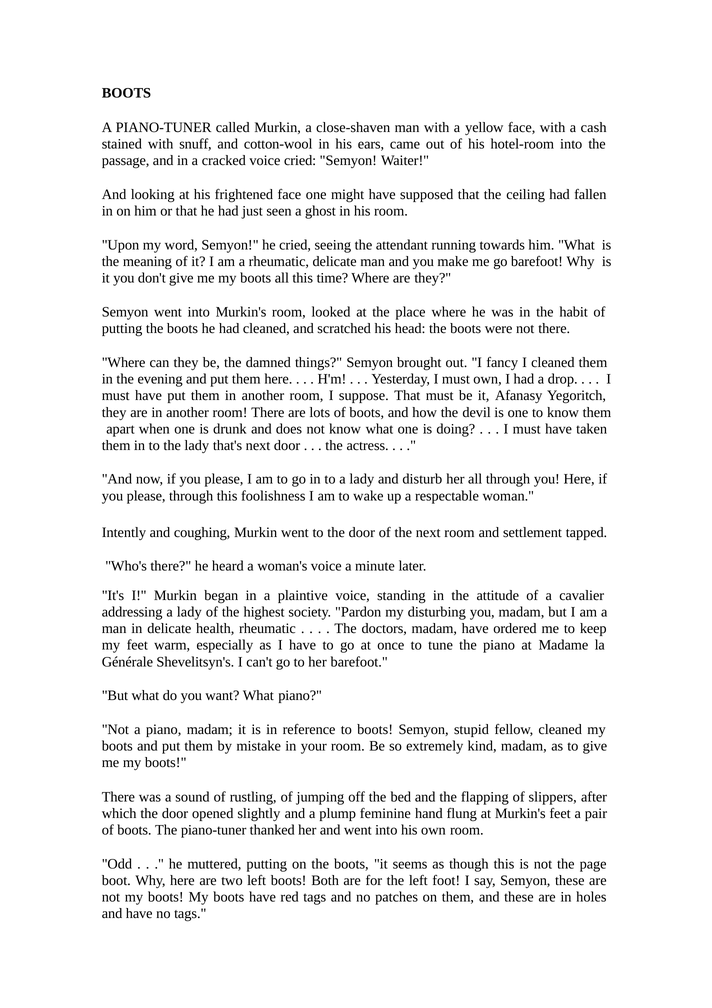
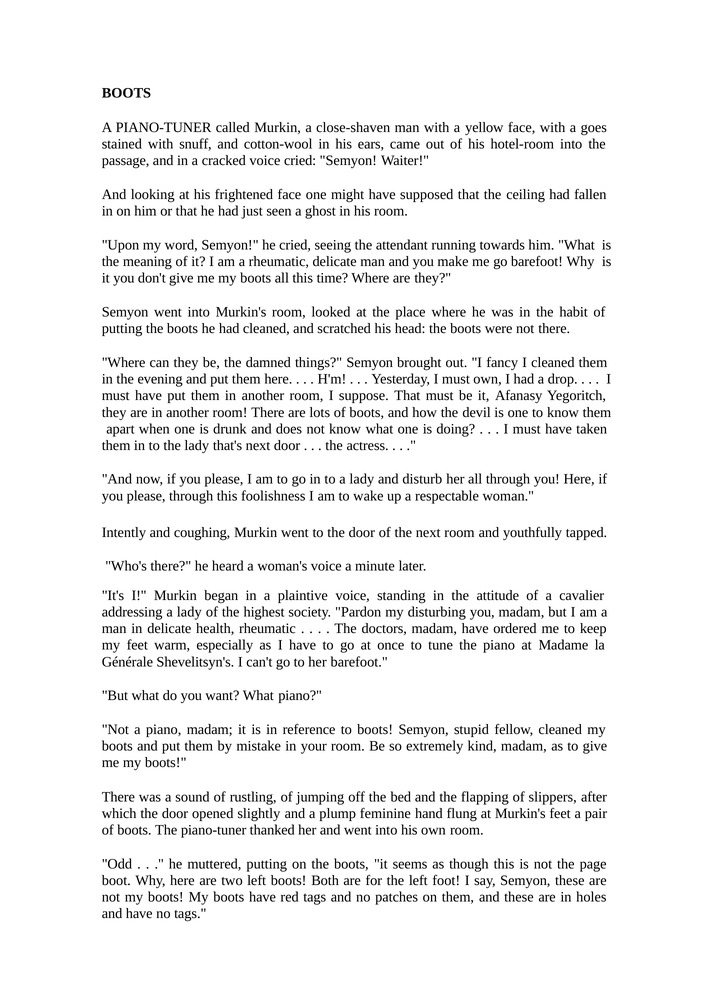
cash: cash -> goes (594, 127)
settlement: settlement -> youthfully (533, 532)
